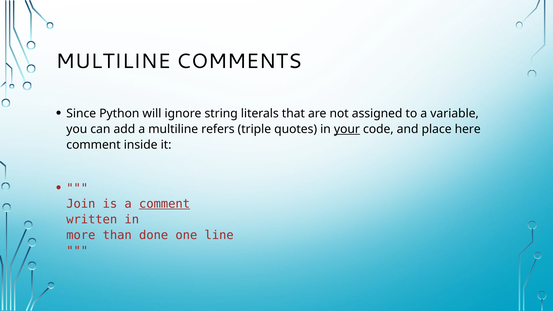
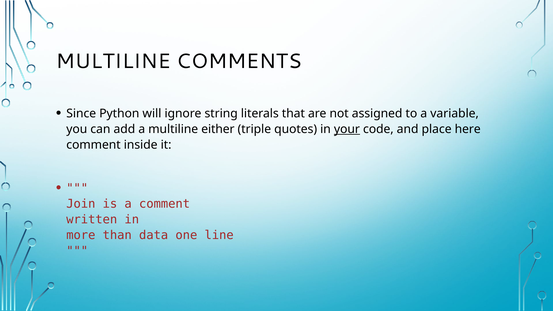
refers: refers -> either (218, 129)
comment underline: present -> none (165, 204)
done: done -> data (154, 235)
